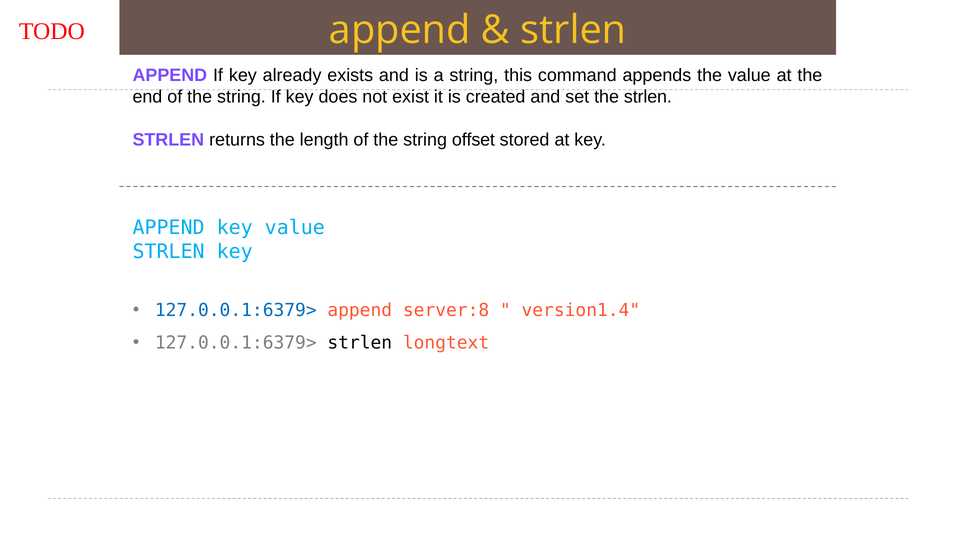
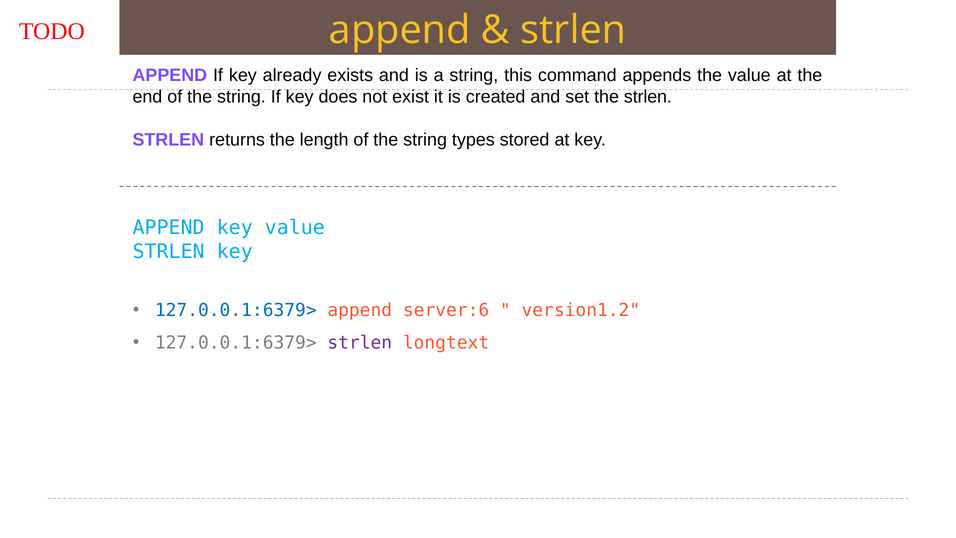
offset: offset -> types (473, 140)
server:8: server:8 -> server:6 (446, 310)
version1.4: version1.4 -> version1.2 (581, 310)
strlen colour: black -> purple (360, 343)
